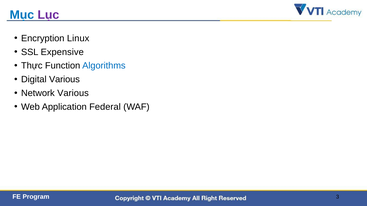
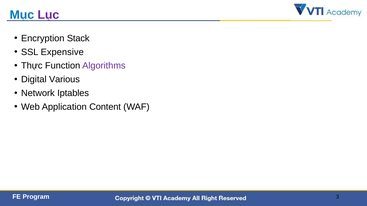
Linux: Linux -> Stack (78, 38)
Algorithms colour: blue -> purple (104, 66)
Network Various: Various -> Iptables (73, 93)
Federal: Federal -> Content (105, 107)
